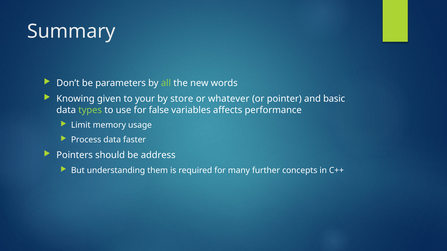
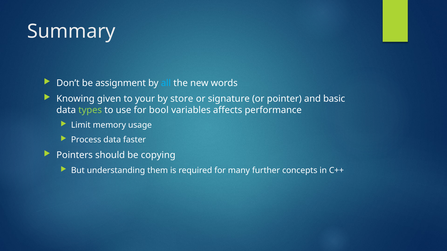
parameters: parameters -> assignment (121, 83)
all colour: light green -> light blue (166, 83)
whatever: whatever -> signature (229, 99)
false: false -> bool (159, 110)
address: address -> copying (158, 155)
